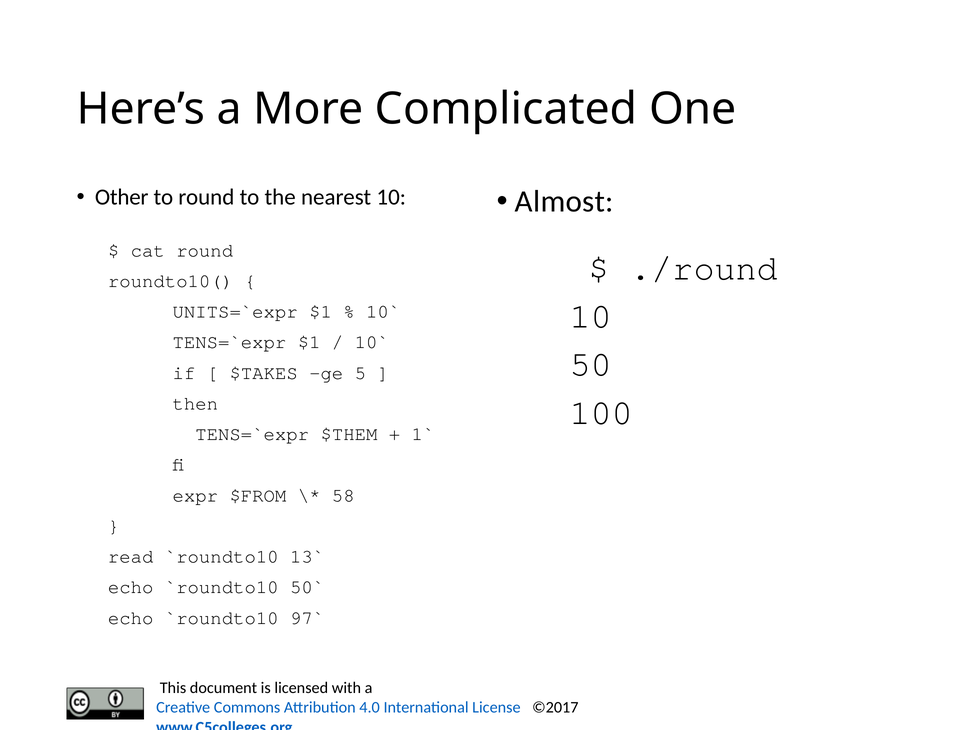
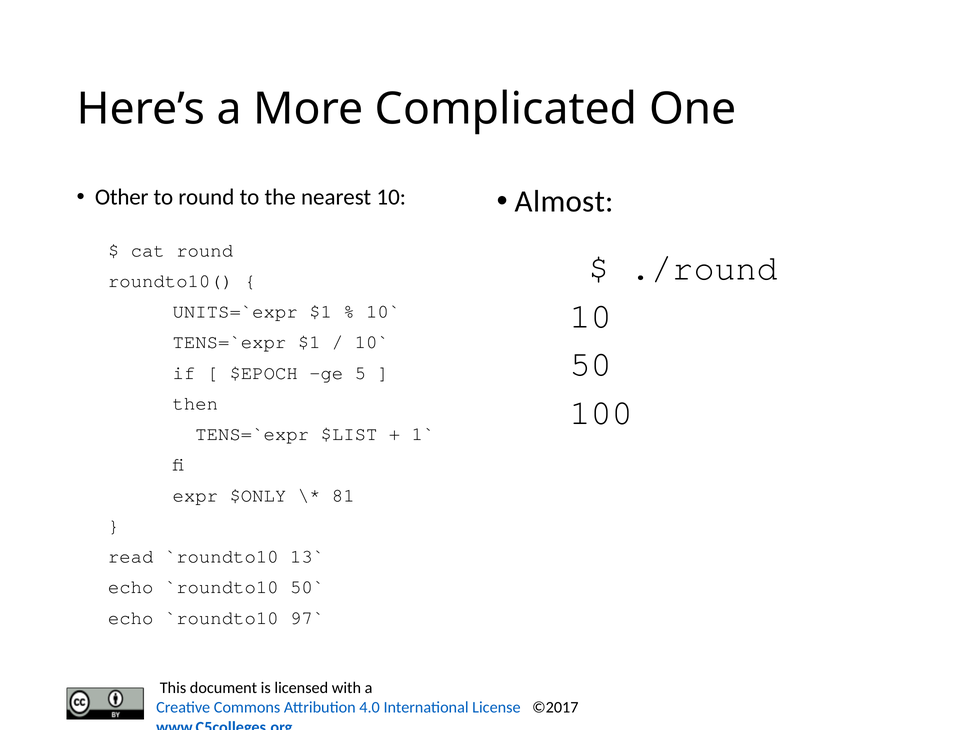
$TAKES: $TAKES -> $EPOCH (264, 373)
$THEM: $THEM -> $LIST (349, 434)
$FROM: $FROM -> $ONLY (258, 496)
58: 58 -> 81 (343, 496)
